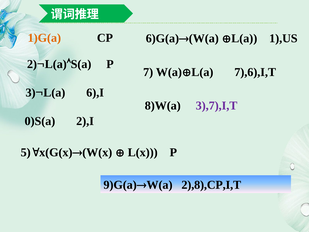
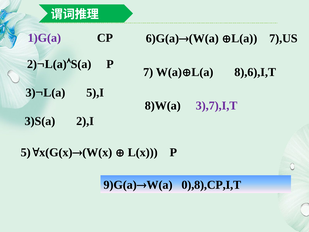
1)G(a colour: orange -> purple (44, 38)
1),US: 1),US -> 7),US (283, 38)
7),6),I,T: 7),6),I,T -> 8),6),I,T (255, 72)
6),I: 6),I -> 5),I (95, 93)
0)S(a: 0)S(a -> 3)S(a (40, 121)
2),8),CP,I,T: 2),8),CP,I,T -> 0),8),CP,I,T (211, 185)
